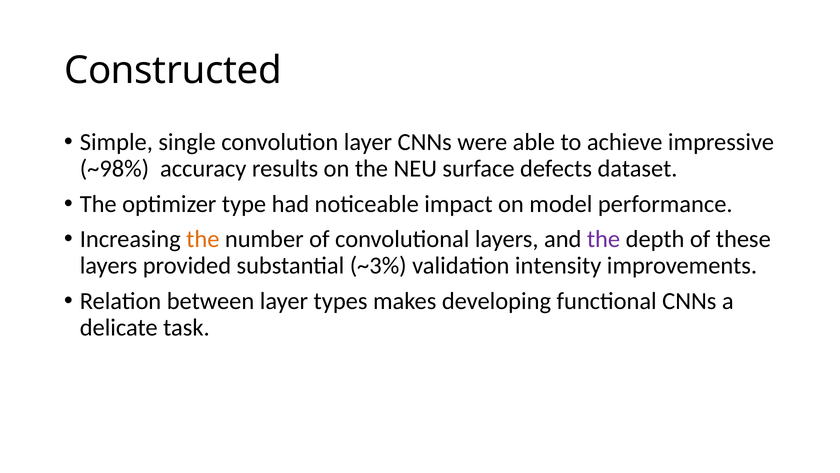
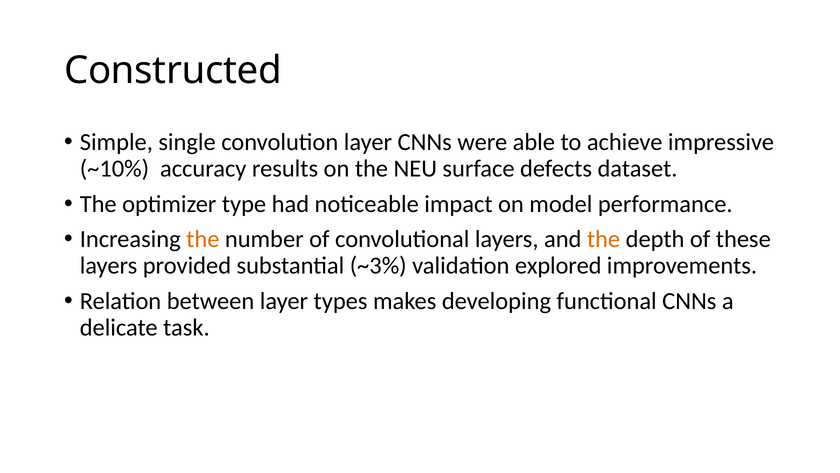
~98%: ~98% -> ~10% (114, 168)
the colour: purple -> orange (604, 239)
intensity: intensity -> explored (558, 265)
